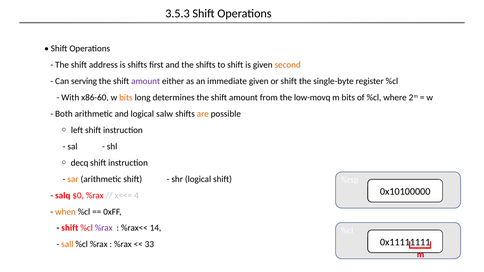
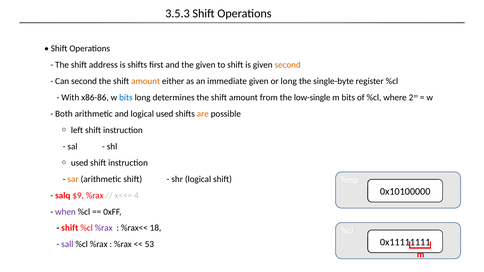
the shifts: shifts -> given (206, 65)
Can serving: serving -> second (84, 81)
amount colour: purple -> orange (146, 81)
or shift: shift -> long (289, 81)
x86-60: x86-60 -> x86-86 (95, 98)
bits colour: orange -> blue (126, 98)
low-movq: low-movq -> low-single (312, 98)
logical salw: salw -> used (165, 114)
decq: decq -> used (80, 163)
$0: $0 -> $9 (78, 196)
when colour: orange -> purple (65, 212)
14: 14 -> 18 (156, 228)
sall colour: orange -> purple (67, 245)
33: 33 -> 53 (149, 245)
